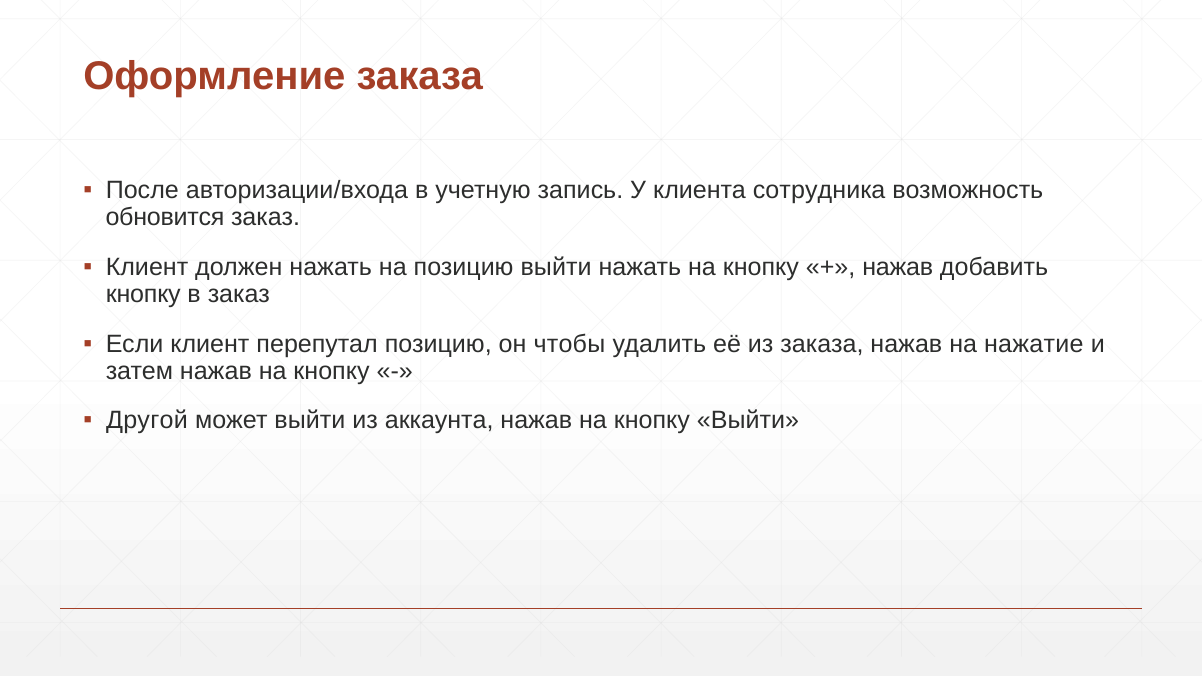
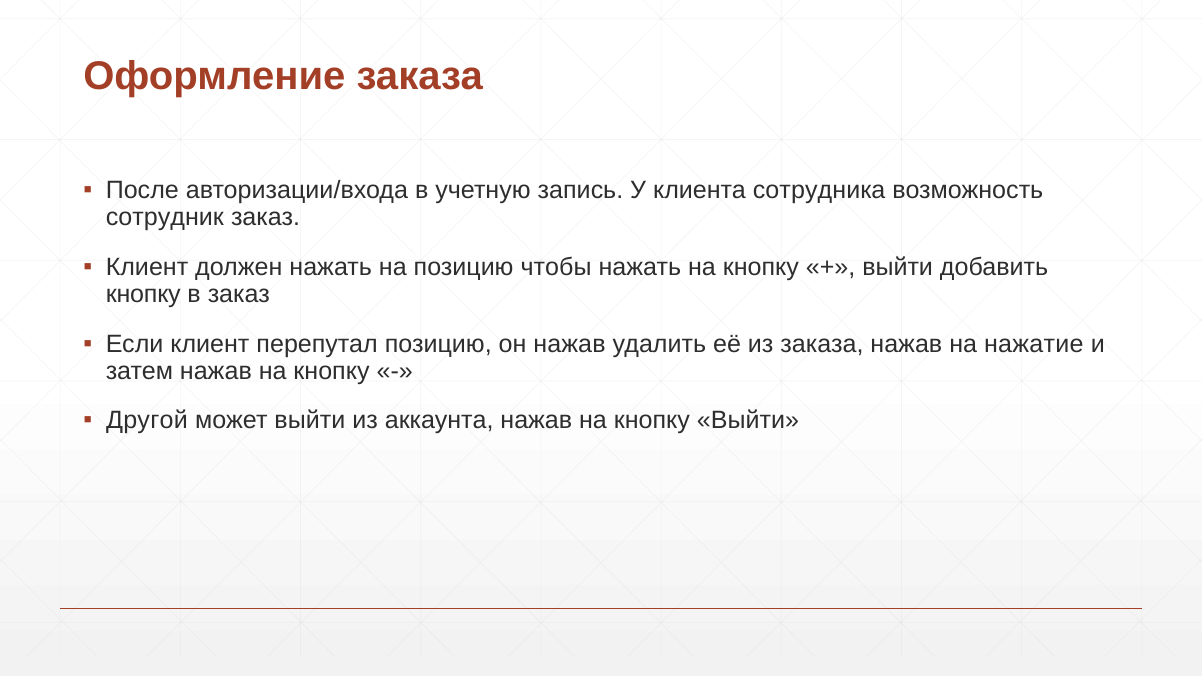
обновится: обновится -> сотрудник (165, 218)
позицию выйти: выйти -> чтобы (556, 267)
нажав: нажав -> выйти (898, 267)
он чтобы: чтобы -> нажав (569, 344)
